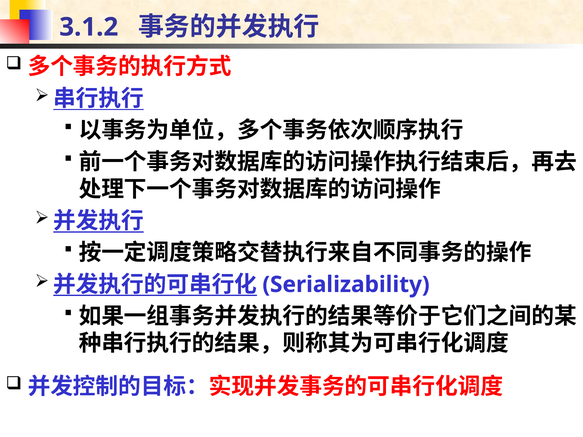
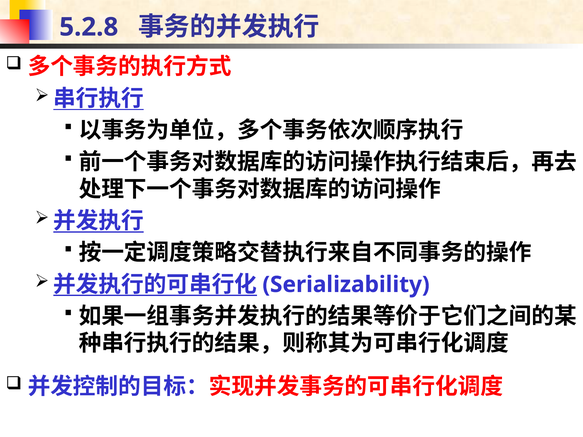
3.1.2: 3.1.2 -> 5.2.8 (89, 27)
